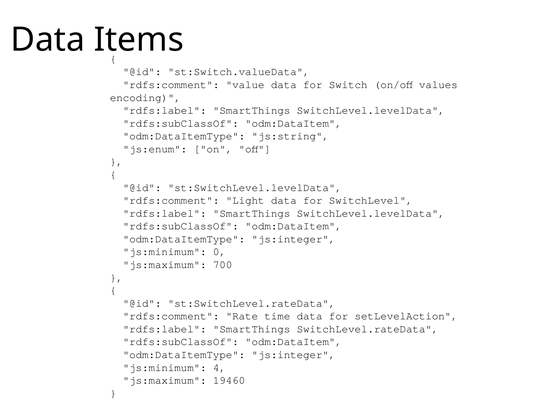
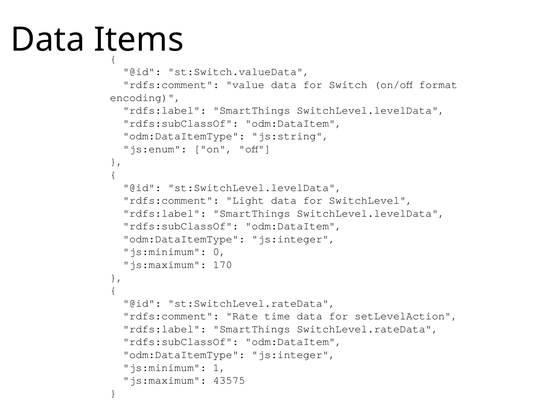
values: values -> format (438, 85)
700: 700 -> 170 (223, 265)
4: 4 -> 1 (219, 368)
19460: 19460 -> 43575 (229, 381)
